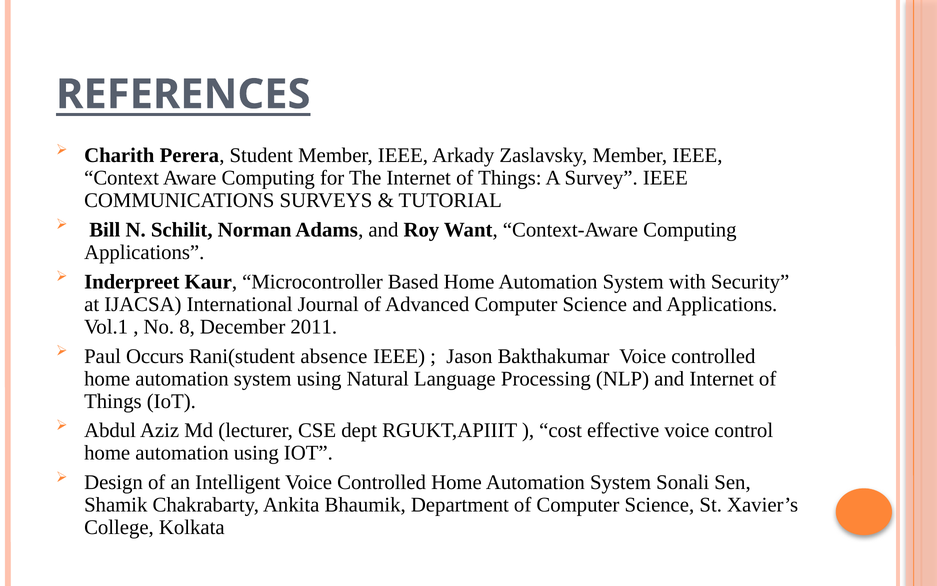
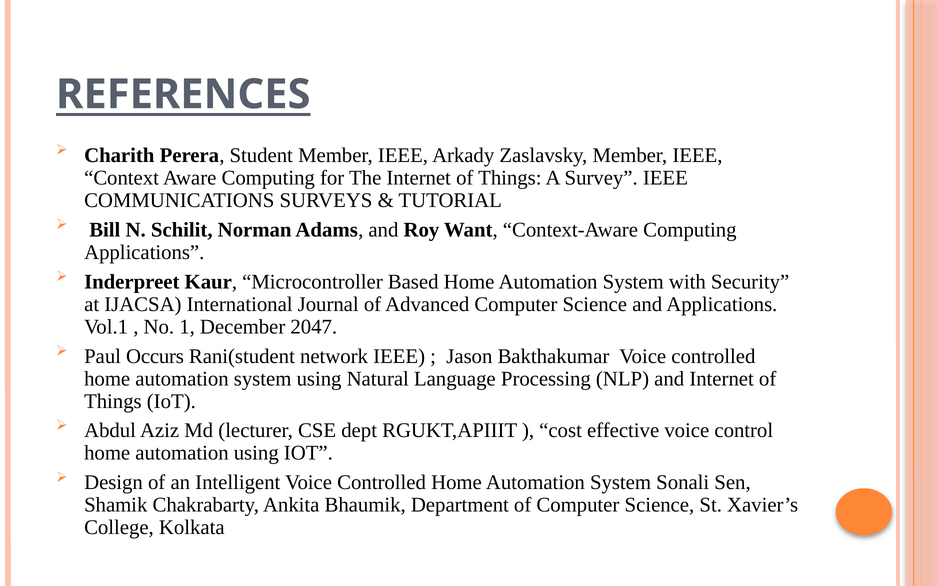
8: 8 -> 1 (187, 326)
2011: 2011 -> 2047 (314, 326)
absence: absence -> network (334, 356)
